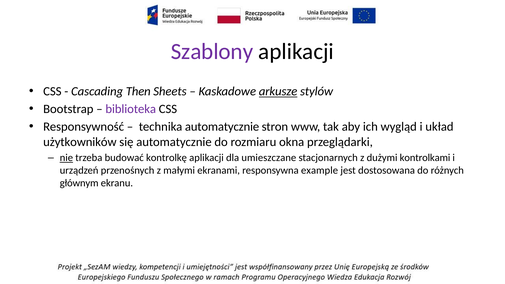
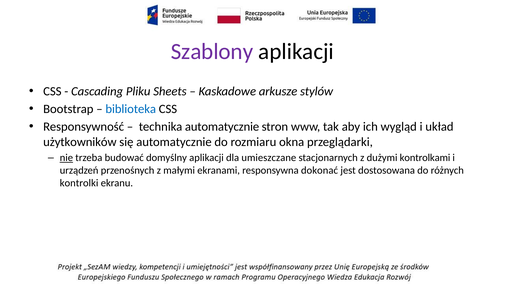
Then: Then -> Pliku (138, 91)
arkusze underline: present -> none (278, 91)
biblioteka colour: purple -> blue (131, 109)
kontrolkę: kontrolkę -> domyślny (167, 158)
example: example -> dokonać (320, 170)
głównym: głównym -> kontrolki (79, 183)
